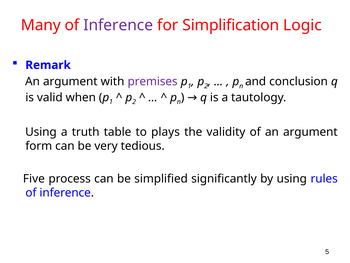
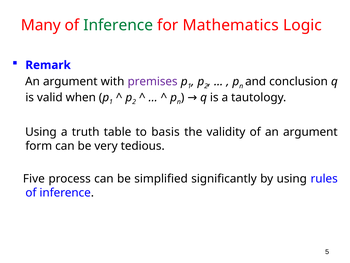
Inference colour: purple -> green (118, 25)
Simplification: Simplification -> Mathematics (231, 25)
plays: plays -> basis (166, 132)
